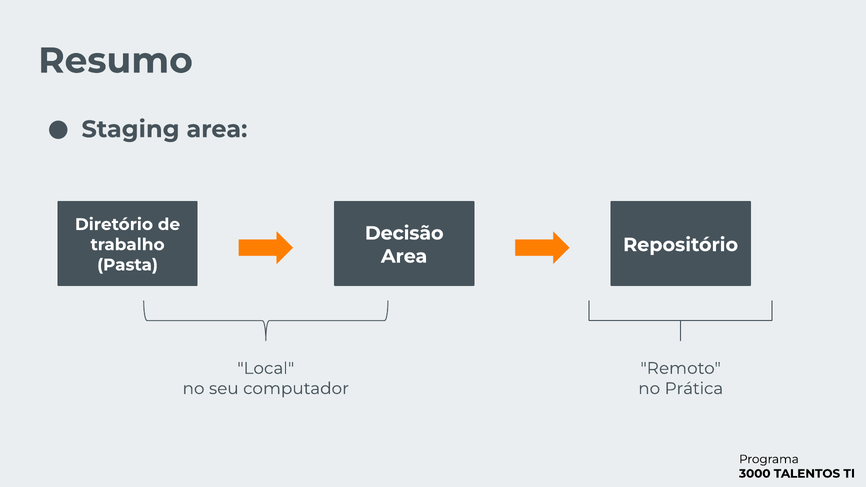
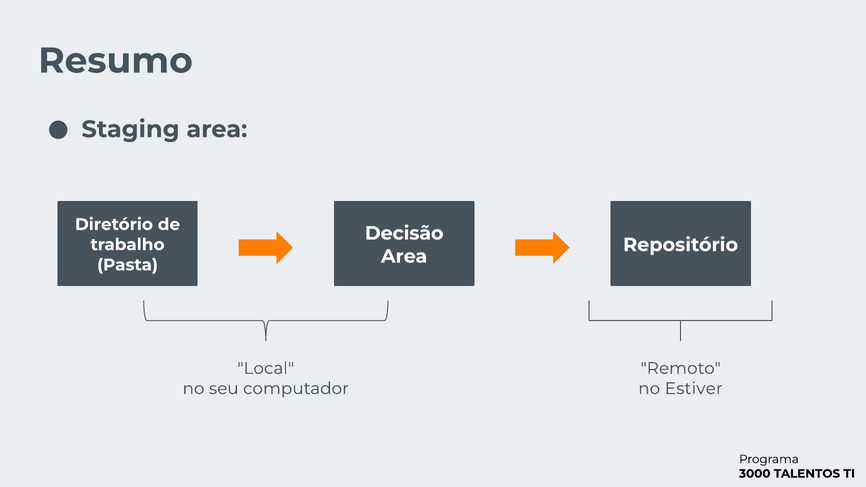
Prática: Prática -> Estiver (694, 389)
